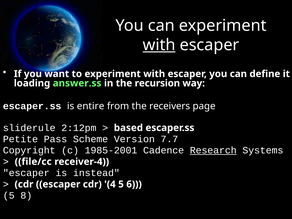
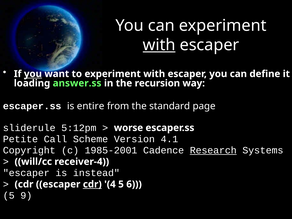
you underline: none -> present (33, 74)
receivers: receivers -> standard (170, 106)
2:12pm: 2:12pm -> 5:12pm (79, 128)
based: based -> worse (128, 128)
Pass: Pass -> Call (55, 139)
7.7: 7.7 -> 4.1 (169, 139)
file/cc: file/cc -> will/cc (33, 162)
cdr underline: none -> present (92, 184)
8: 8 -> 9 (26, 196)
